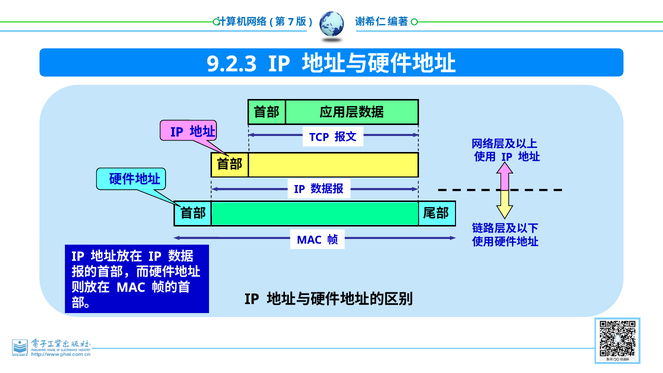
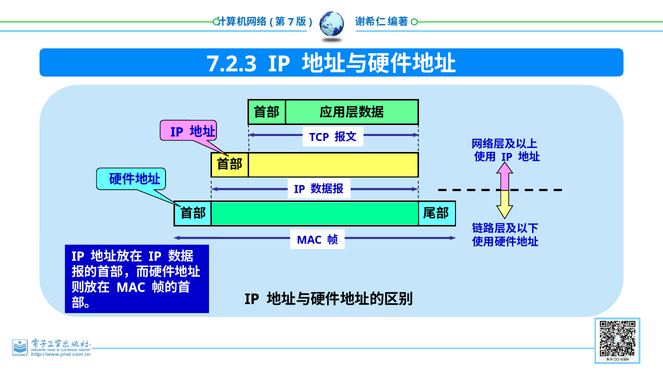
9.2.3: 9.2.3 -> 7.2.3 (232, 64)
